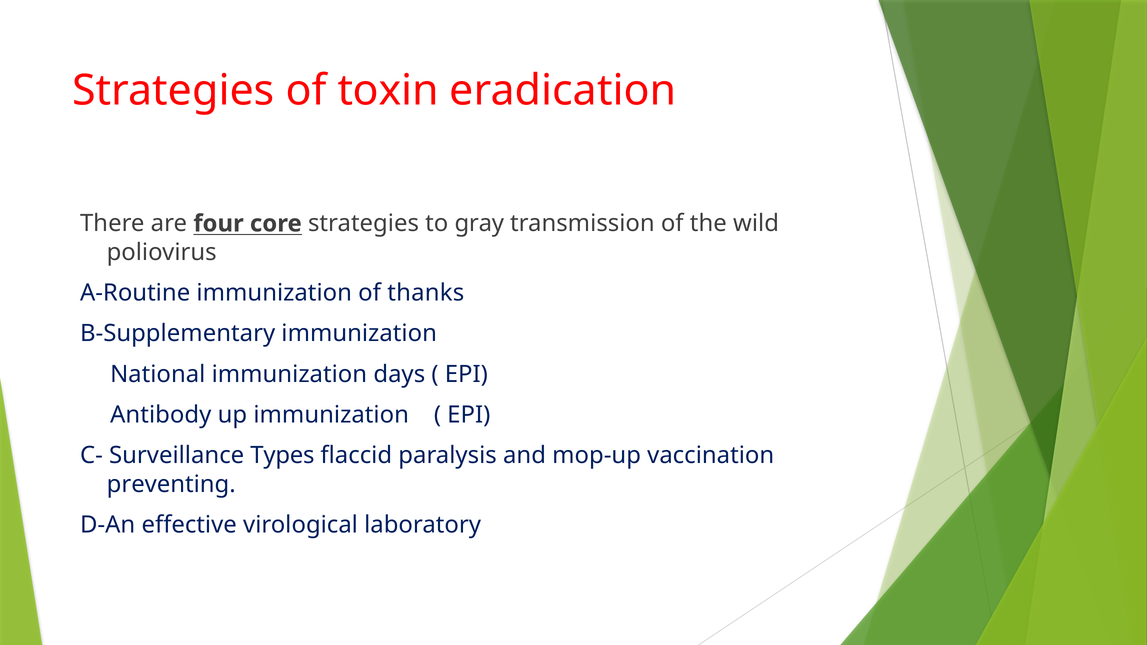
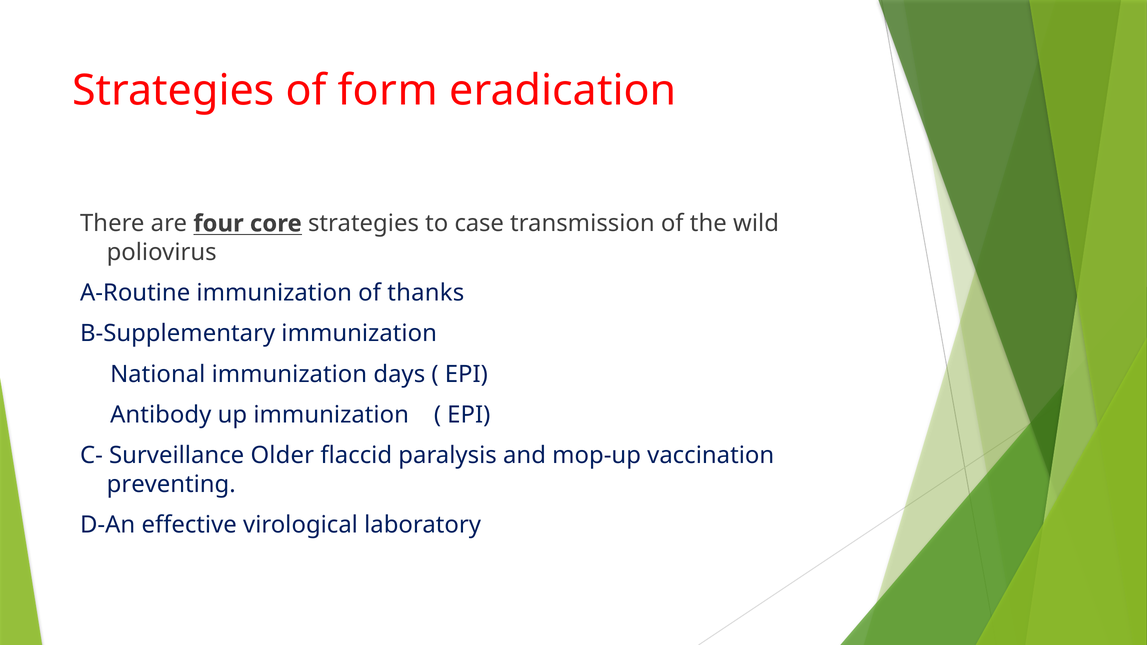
toxin: toxin -> form (388, 90)
gray: gray -> case (479, 224)
Types: Types -> Older (282, 456)
